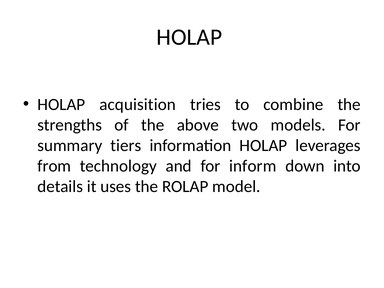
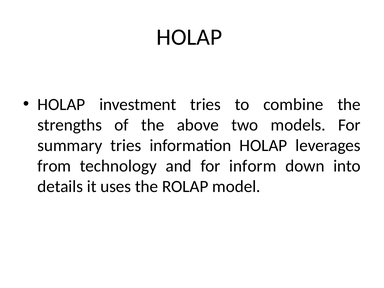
acquisition: acquisition -> investment (138, 104)
summary tiers: tiers -> tries (126, 145)
